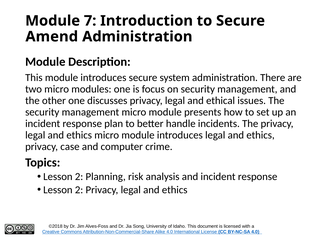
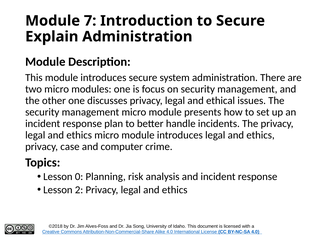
Amend: Amend -> Explain (52, 37)
2: 2 -> 0 (79, 177)
